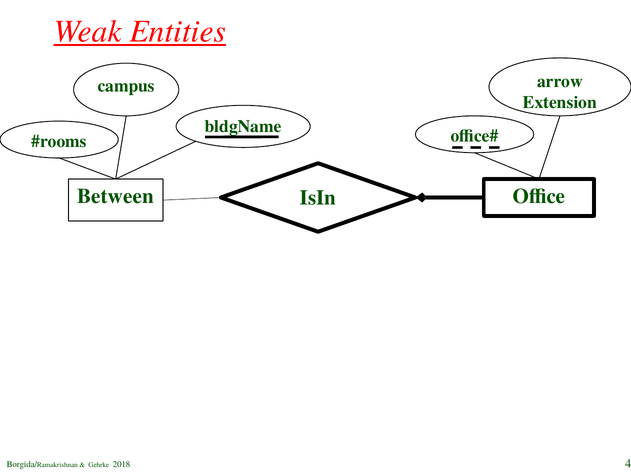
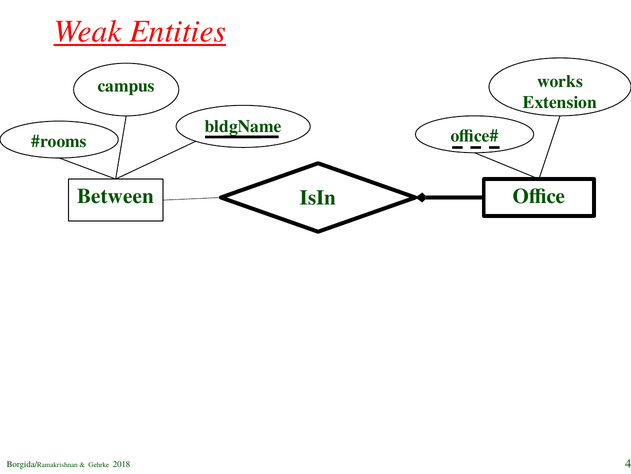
arrow: arrow -> works (560, 81)
